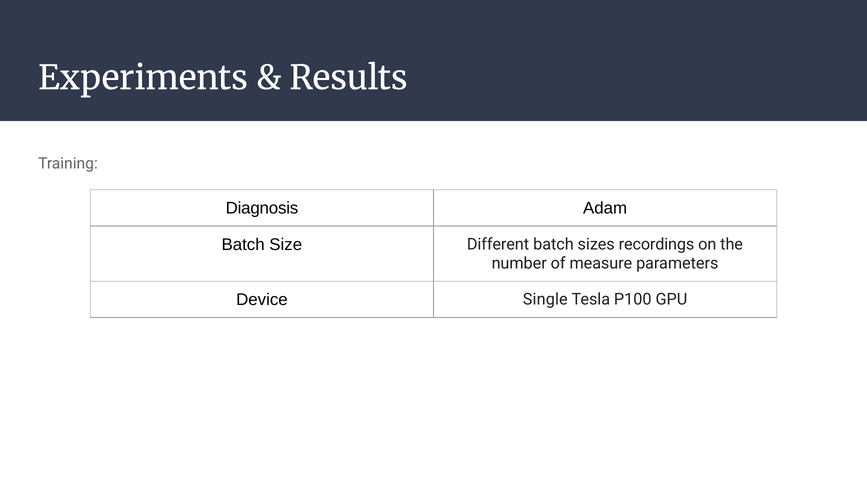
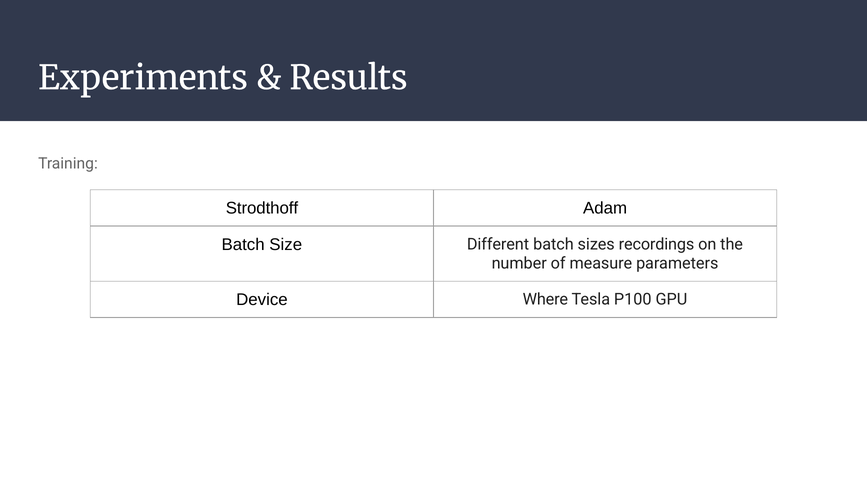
Diagnosis: Diagnosis -> Strodthoff (262, 208)
Single: Single -> Where (545, 299)
